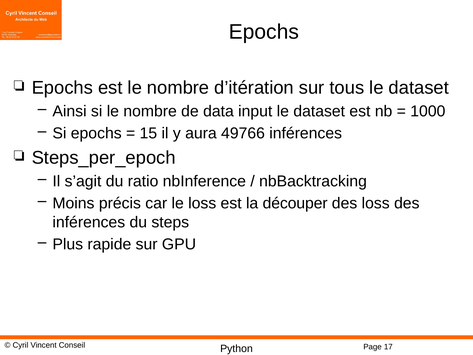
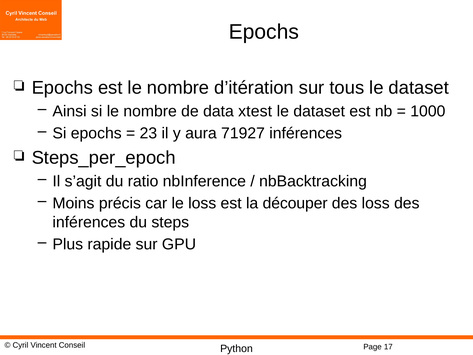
input: input -> xtest (255, 111)
15: 15 -> 23 (148, 133)
49766: 49766 -> 71927 (243, 133)
